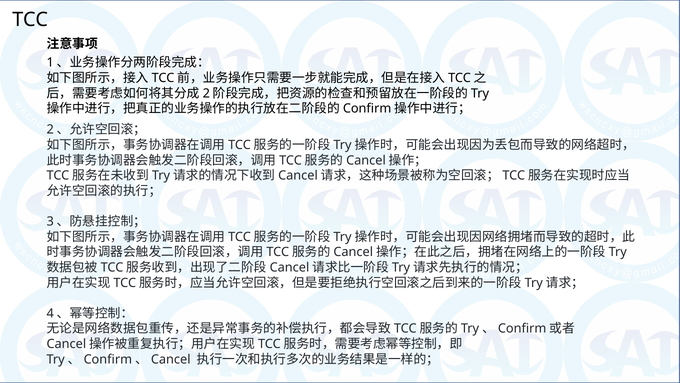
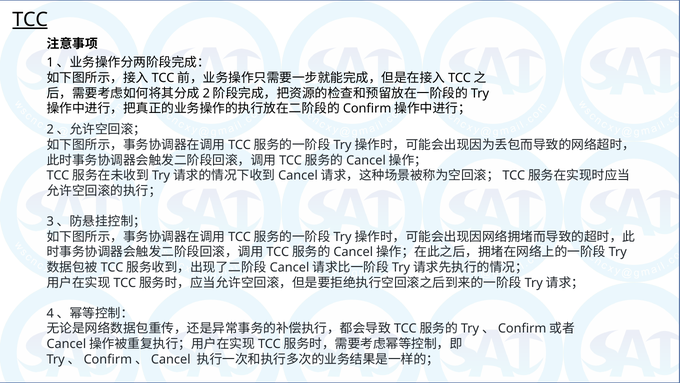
TCC underline: none -> present (30, 20)
